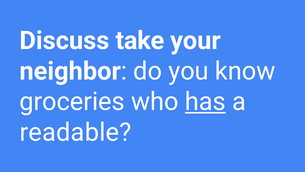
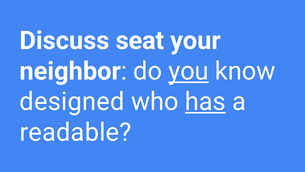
take: take -> seat (140, 41)
you underline: none -> present (189, 71)
groceries: groceries -> designed (72, 102)
